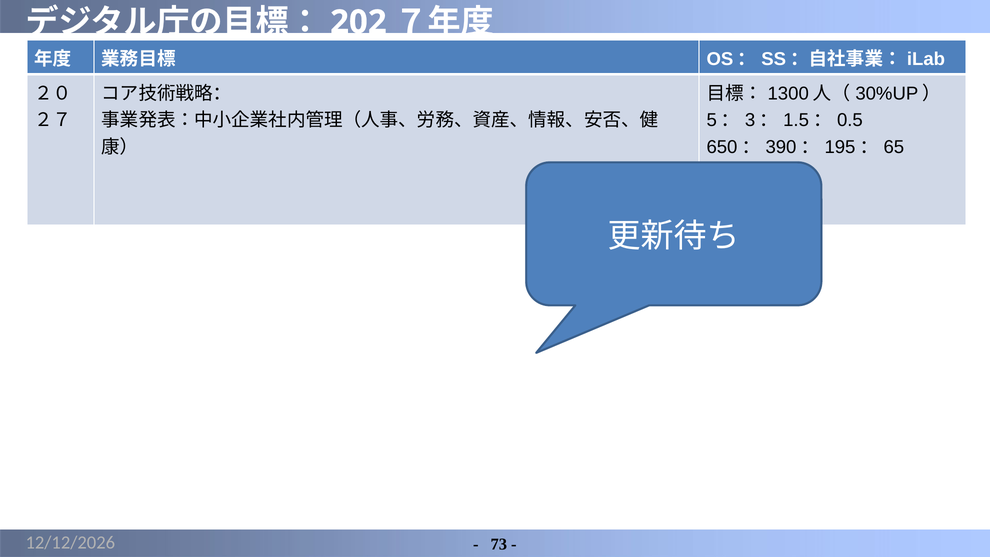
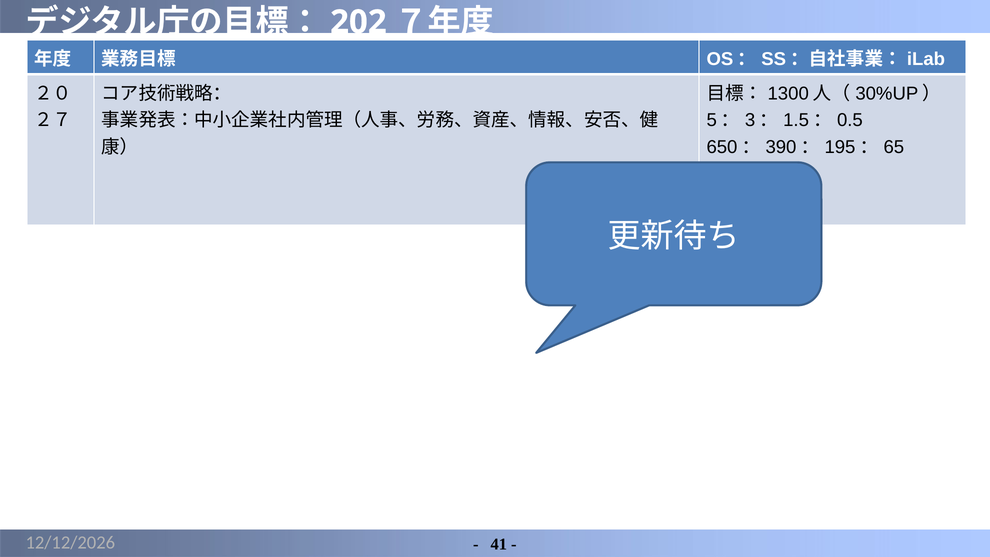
73: 73 -> 41 (499, 544)
